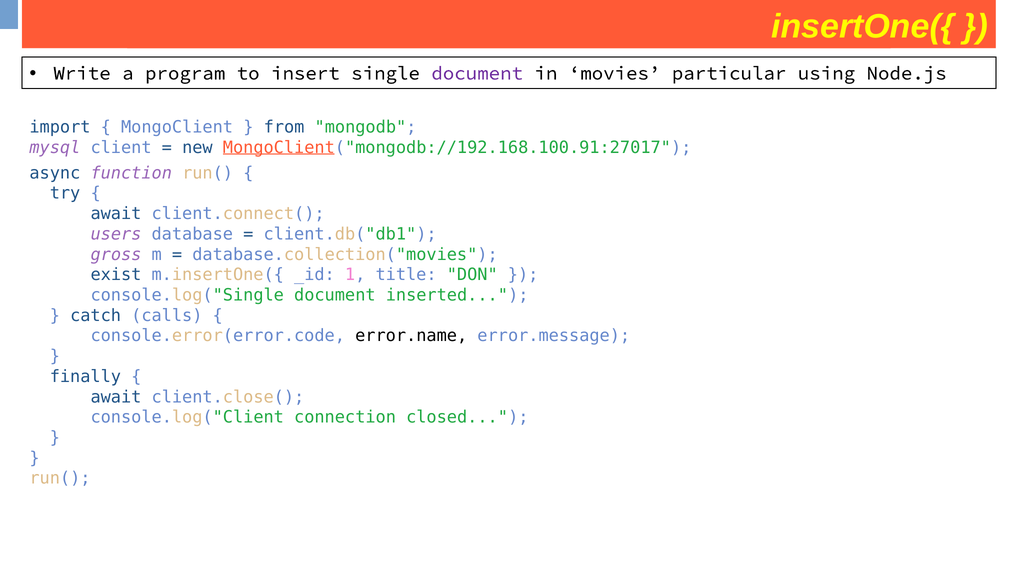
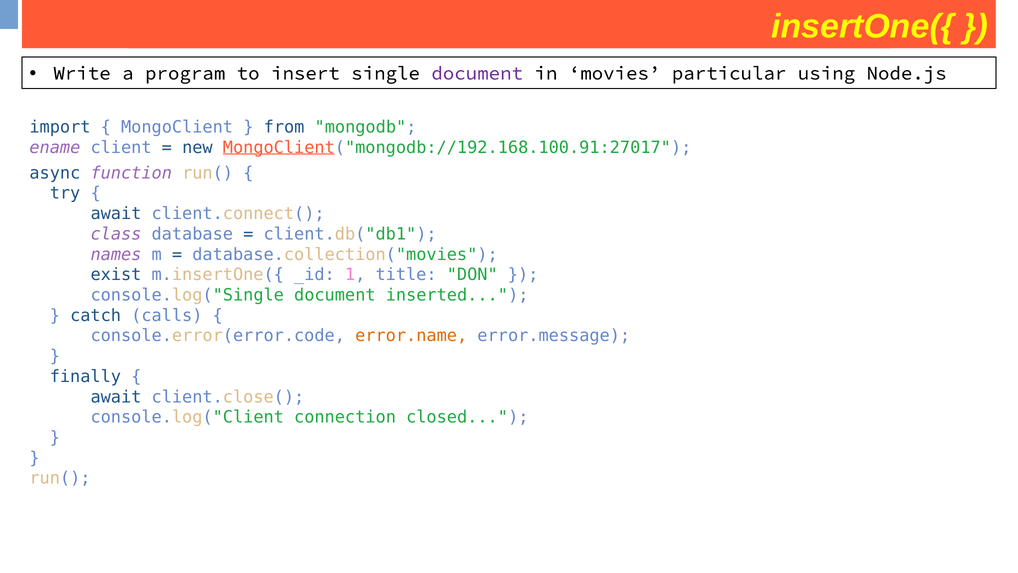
mysql: mysql -> ename (55, 147)
users: users -> class (116, 234)
gross: gross -> names (116, 254)
error.name colour: black -> orange (411, 336)
